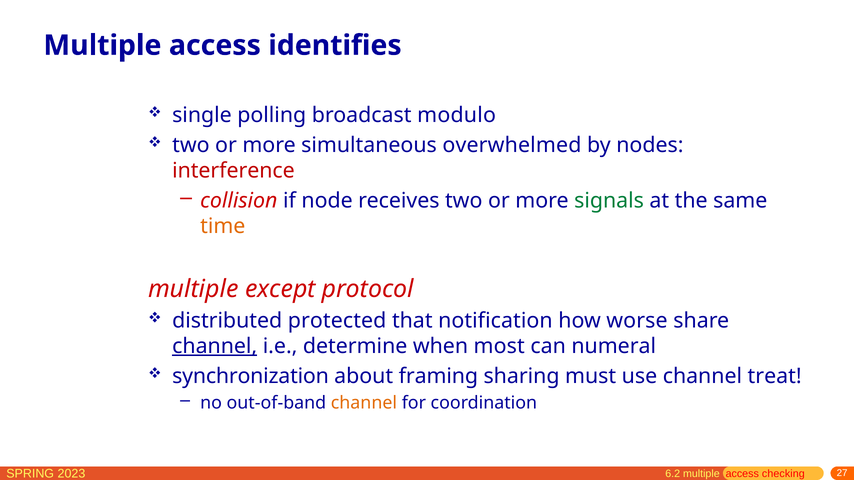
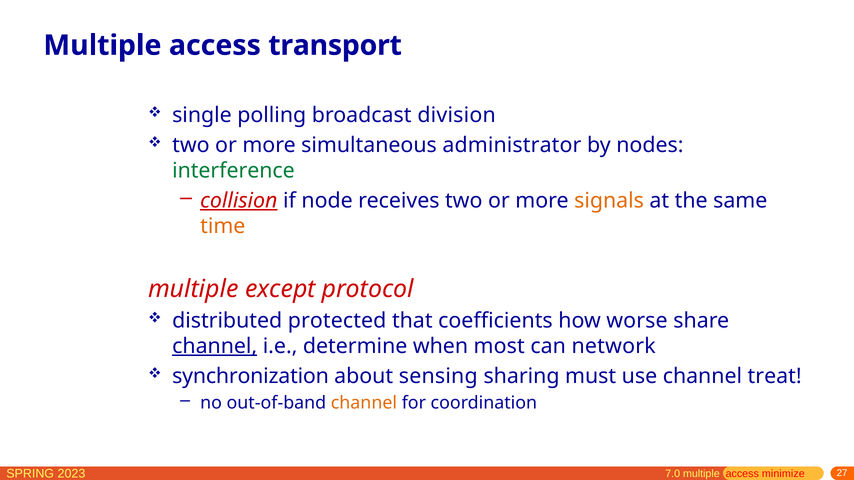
identifies: identifies -> transport (335, 45)
modulo: modulo -> division (457, 115)
overwhelmed: overwhelmed -> administrator (512, 145)
interference colour: red -> green (233, 171)
collision underline: none -> present (239, 201)
signals colour: green -> orange (609, 201)
notification: notification -> coefficients (495, 321)
numeral: numeral -> network (614, 346)
framing: framing -> sensing (438, 376)
6.2: 6.2 -> 7.0 (673, 474)
checking: checking -> minimize (783, 474)
